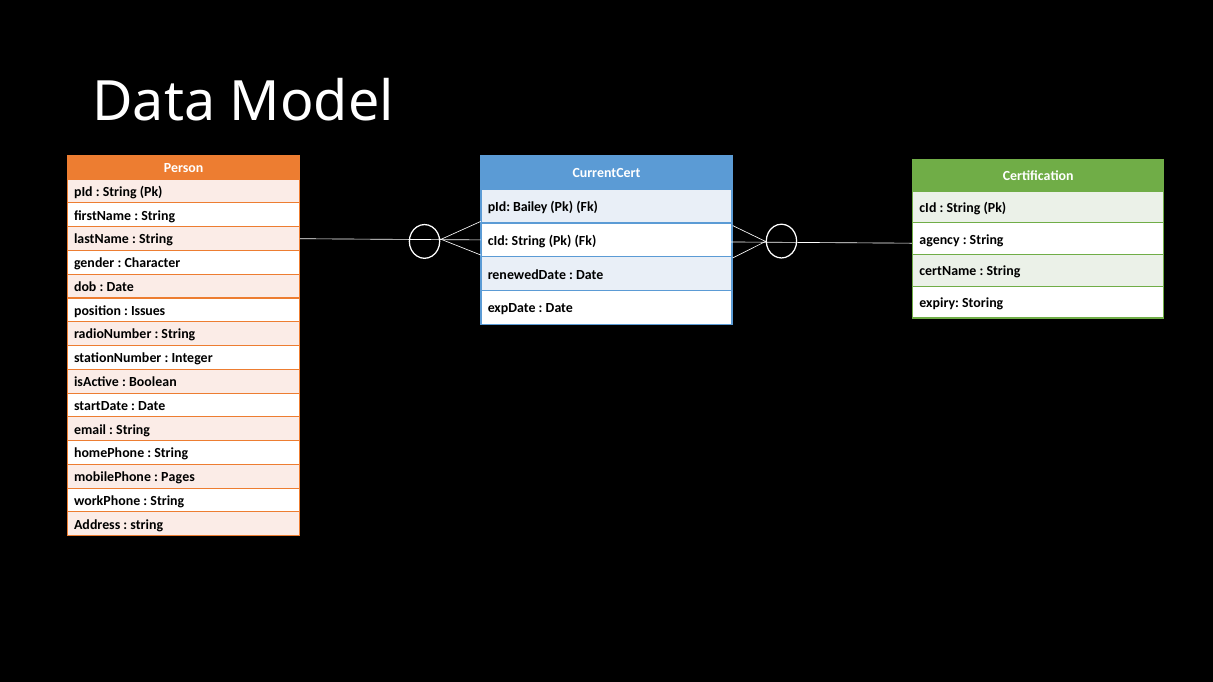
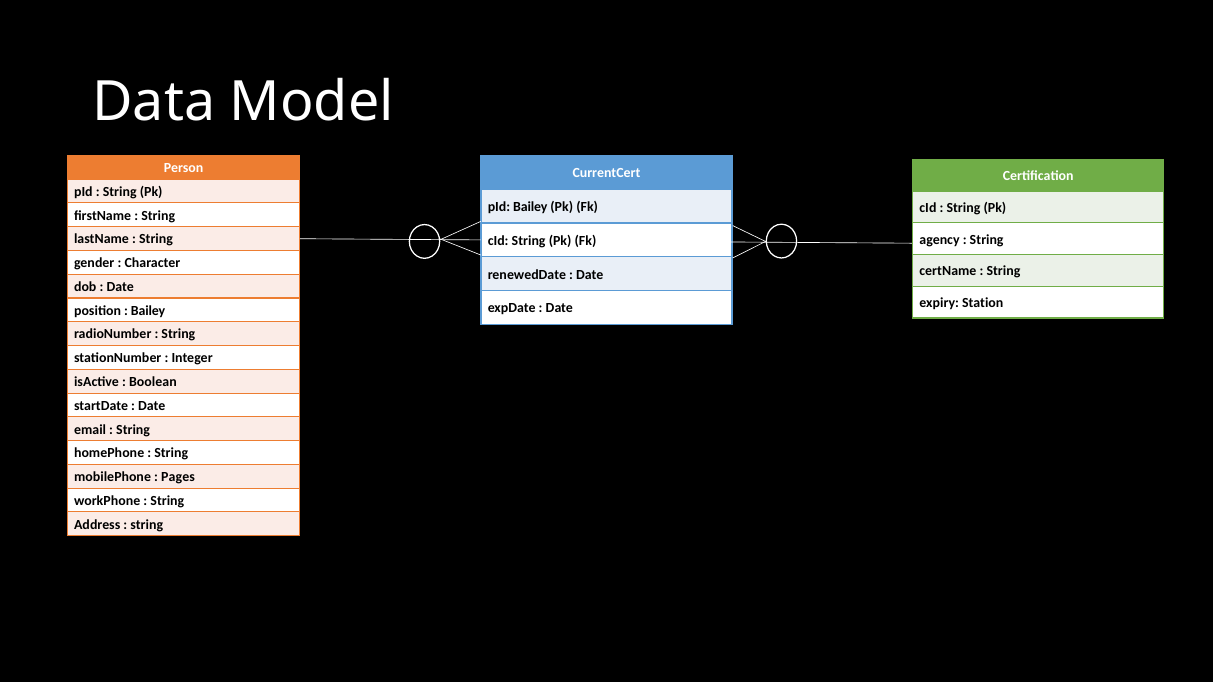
Storing: Storing -> Station (983, 303)
Issues: Issues -> Bailey (148, 311)
